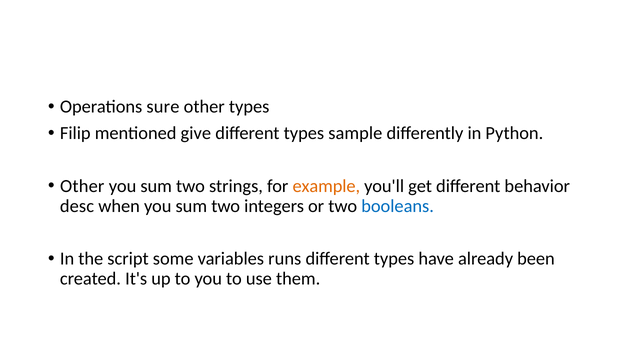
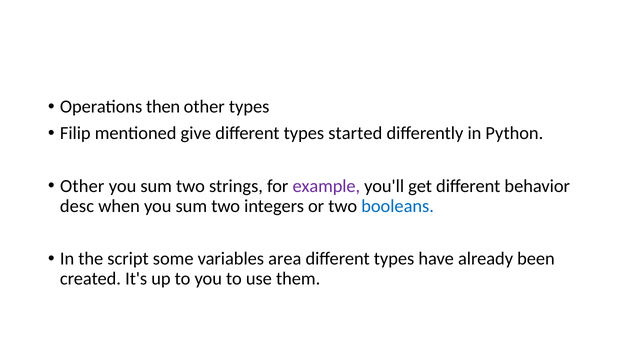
sure: sure -> then (163, 107)
sample: sample -> started (355, 133)
example colour: orange -> purple (326, 186)
runs: runs -> area (285, 259)
